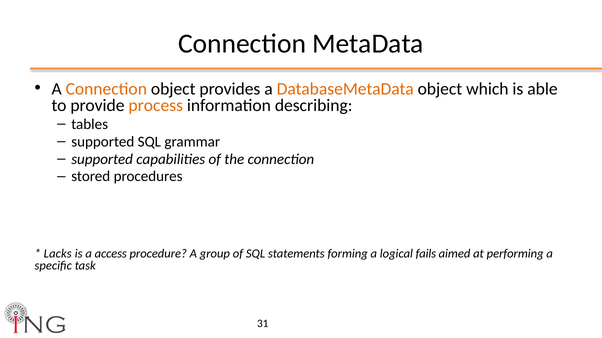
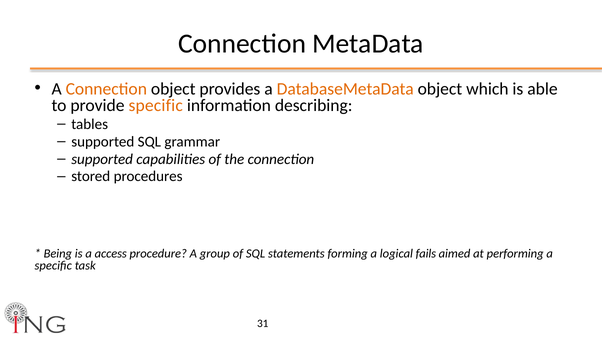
provide process: process -> specific (156, 106)
Lacks: Lacks -> Being (58, 254)
